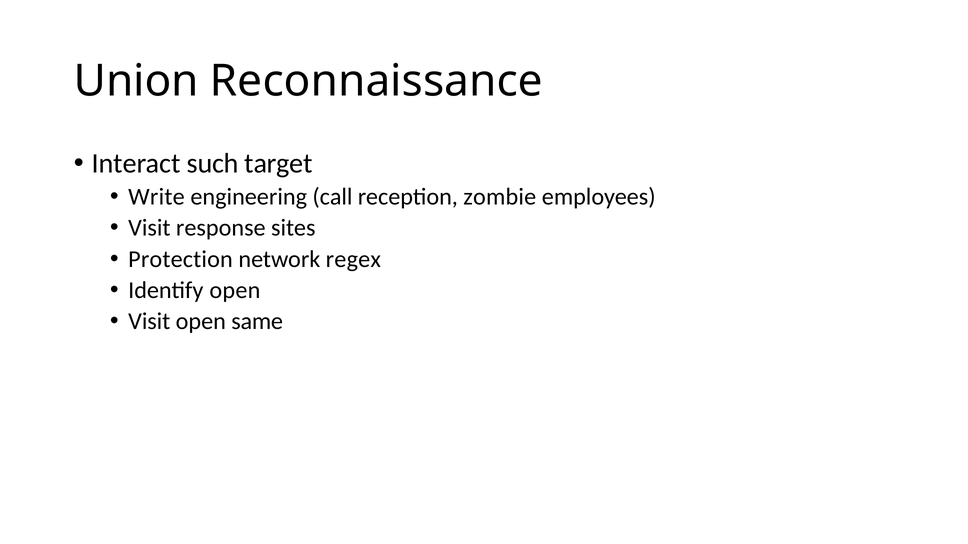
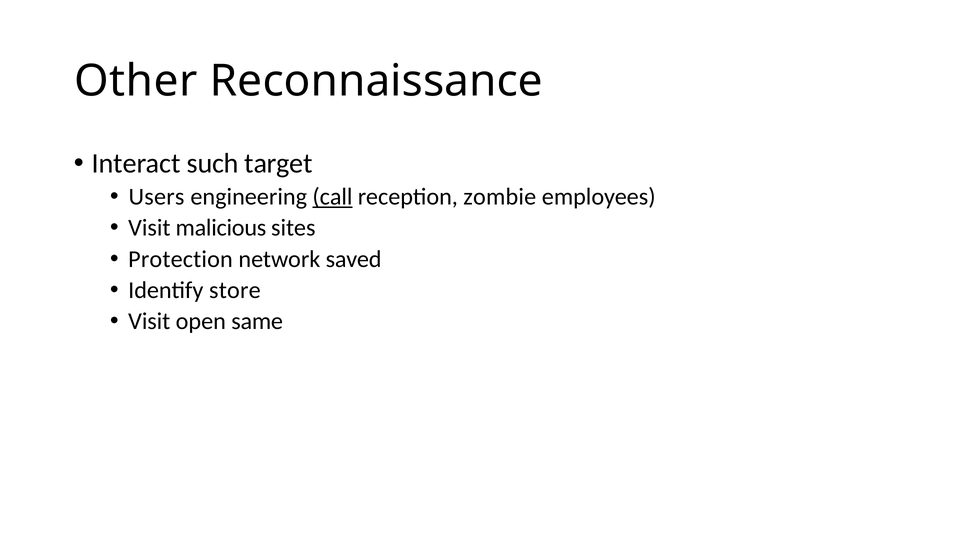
Union: Union -> Other (136, 81)
Write: Write -> Users (156, 197)
call underline: none -> present (332, 197)
response: response -> malicious (221, 228)
regex: regex -> saved (354, 259)
Identify open: open -> store (235, 290)
